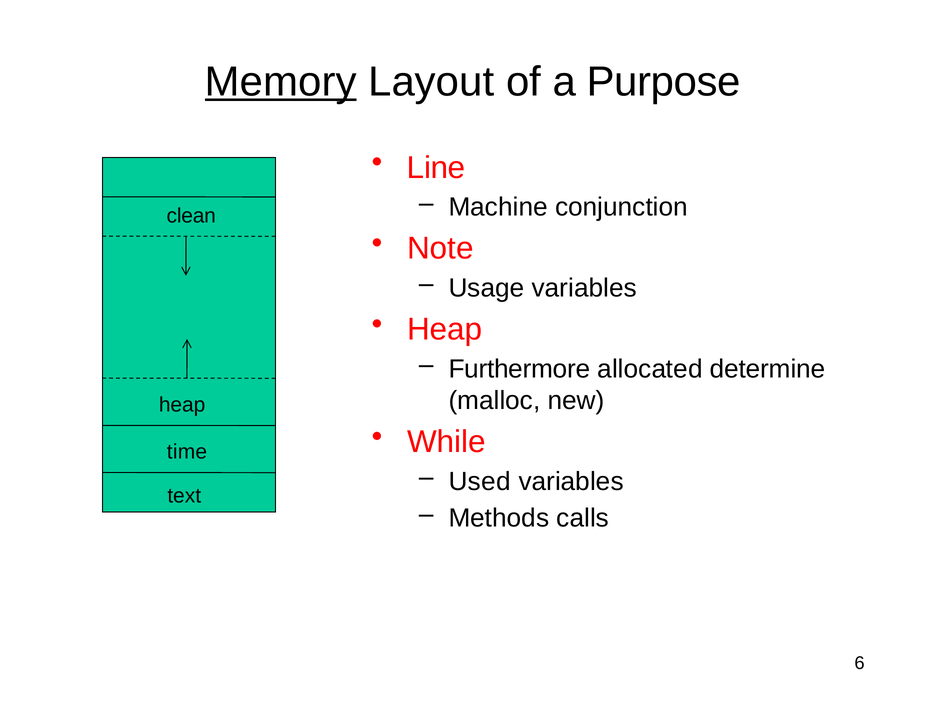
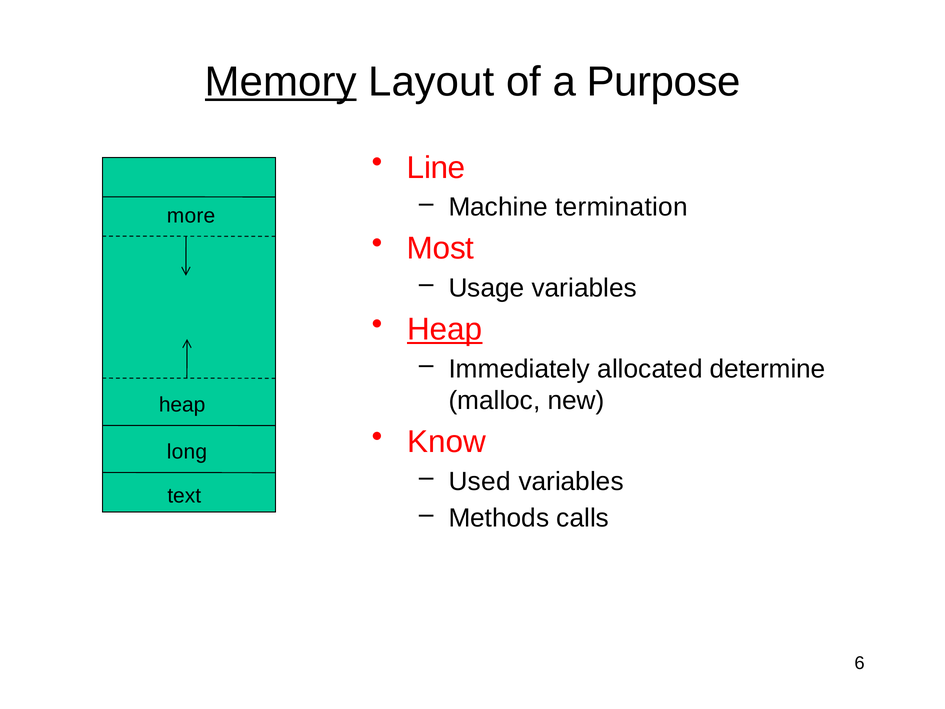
conjunction: conjunction -> termination (621, 207)
clean: clean -> more (191, 216)
Note: Note -> Most (441, 248)
Heap underline: none -> present (445, 329)
Furthermore: Furthermore -> Immediately (519, 369)
While: While -> Know (447, 442)
time: time -> long (187, 452)
